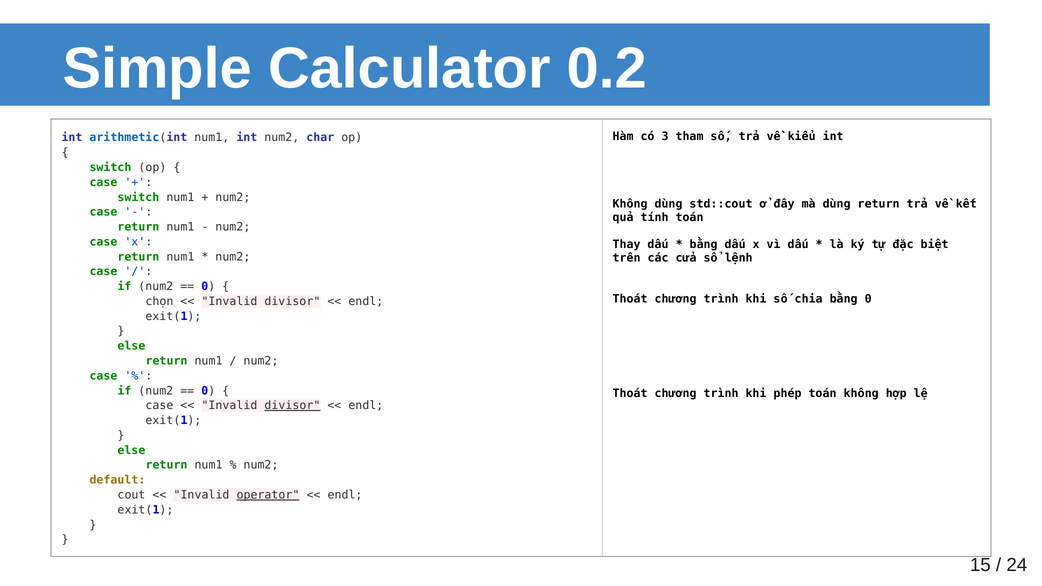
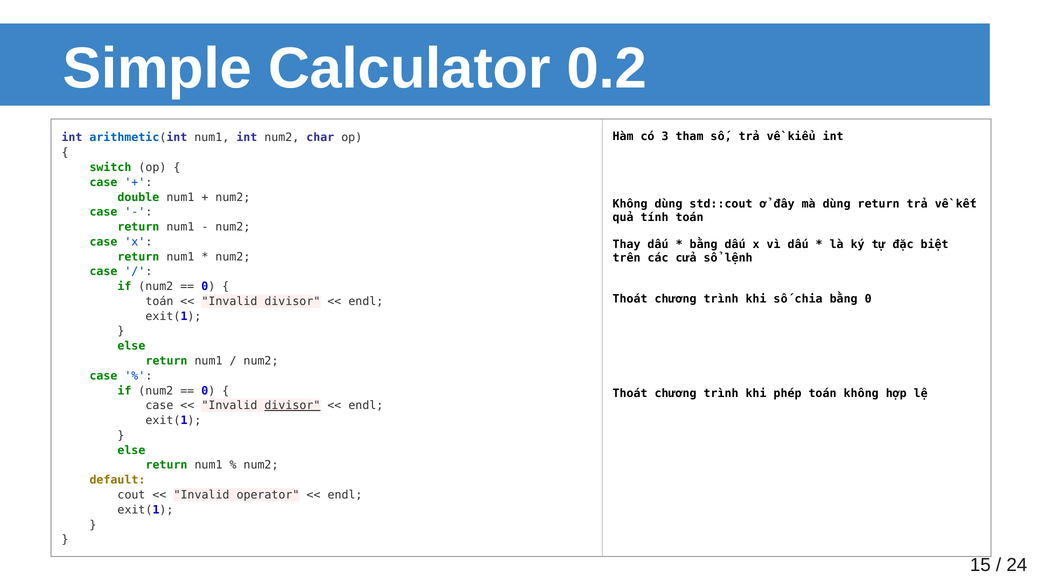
switch: switch -> double (138, 197)
chọn: chọn -> toán (159, 301)
operator underline: present -> none (268, 495)
